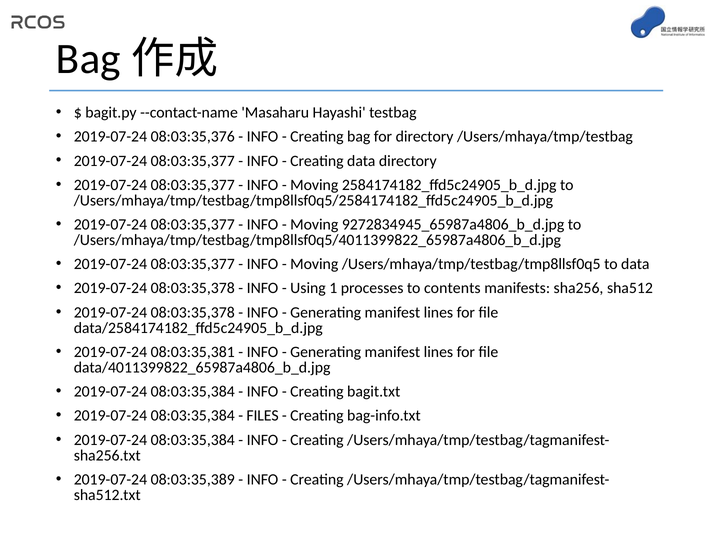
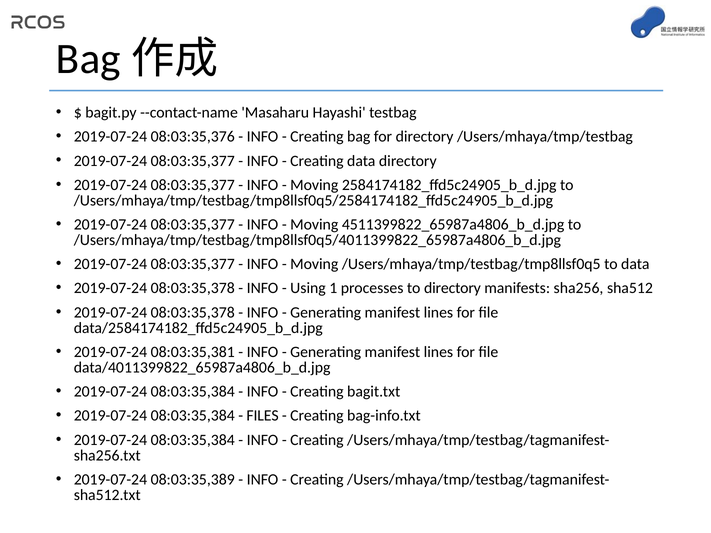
9272834945_65987a4806_b_d.jpg: 9272834945_65987a4806_b_d.jpg -> 4511399822_65987a4806_b_d.jpg (453, 225)
to contents: contents -> directory (452, 288)
